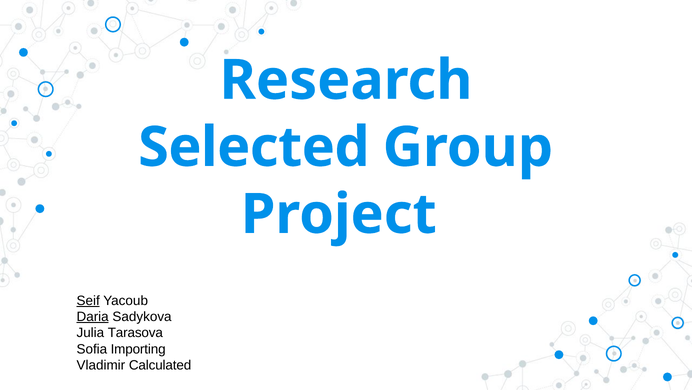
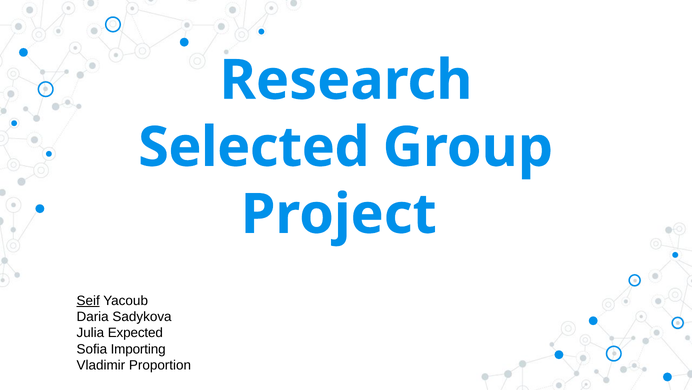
Daria underline: present -> none (93, 316)
Tarasova: Tarasova -> Expected (135, 332)
Calculated: Calculated -> Proportion (160, 365)
